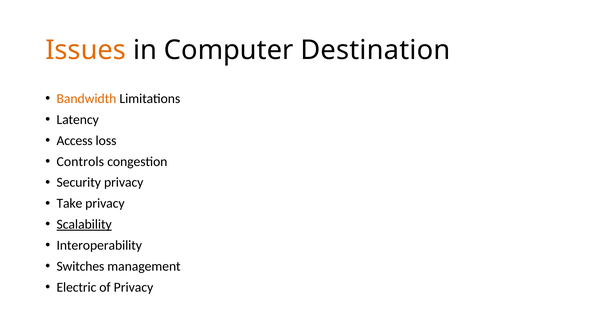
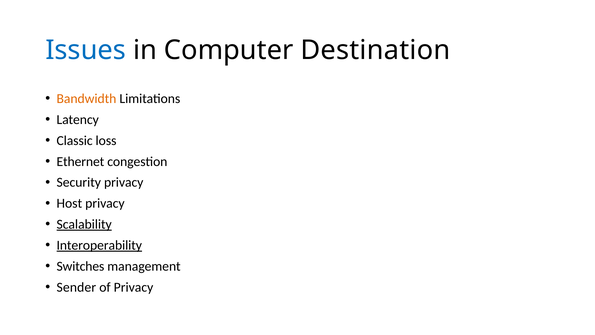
Issues colour: orange -> blue (86, 50)
Access: Access -> Classic (75, 140)
Controls: Controls -> Ethernet (80, 161)
Take: Take -> Host (69, 203)
Interoperability underline: none -> present (99, 245)
Electric: Electric -> Sender (76, 287)
